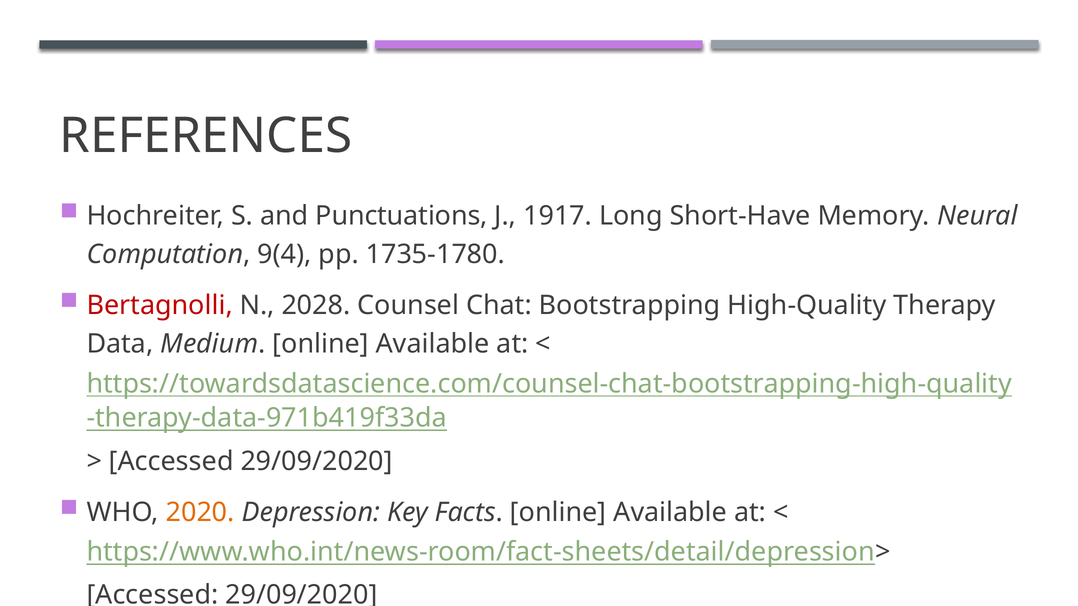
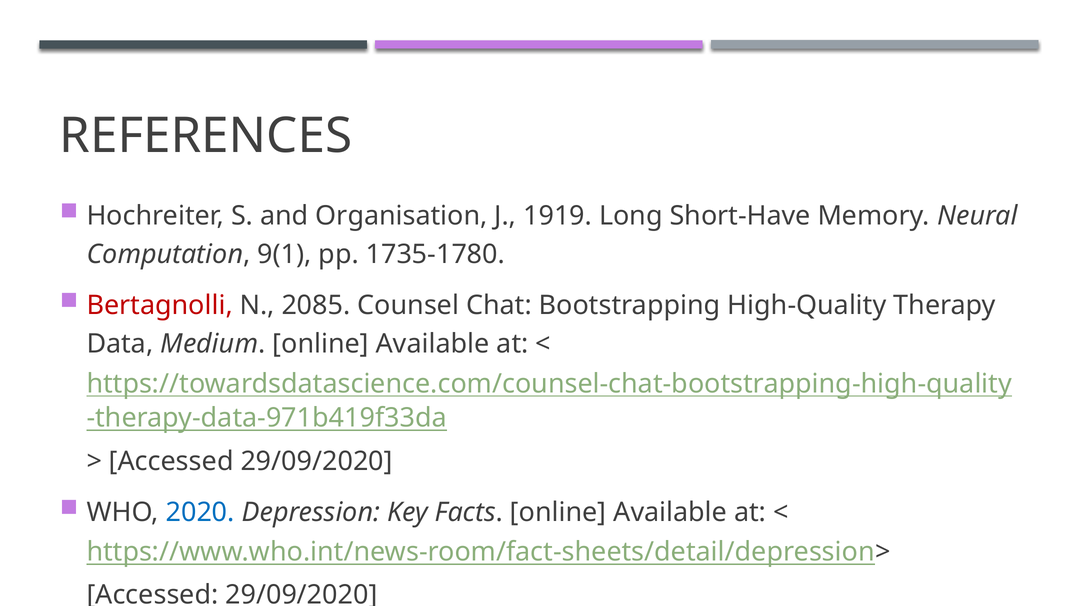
Punctuations: Punctuations -> Organisation (401, 216)
1917: 1917 -> 1919 (558, 216)
9(4: 9(4 -> 9(1 (284, 255)
2028: 2028 -> 2085 (316, 305)
2020 colour: orange -> blue (200, 512)
